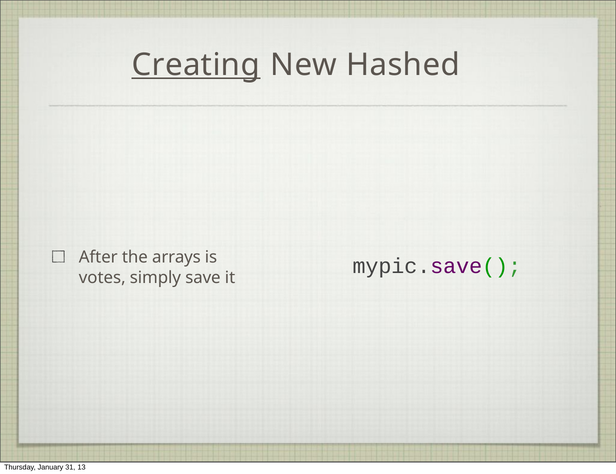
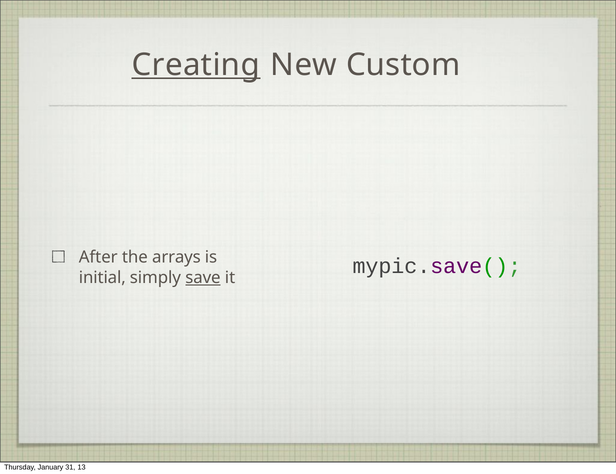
Hashed: Hashed -> Custom (403, 65)
votes: votes -> initial (102, 278)
save underline: none -> present (203, 278)
